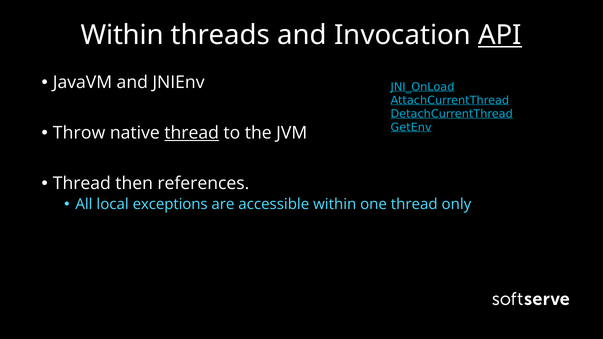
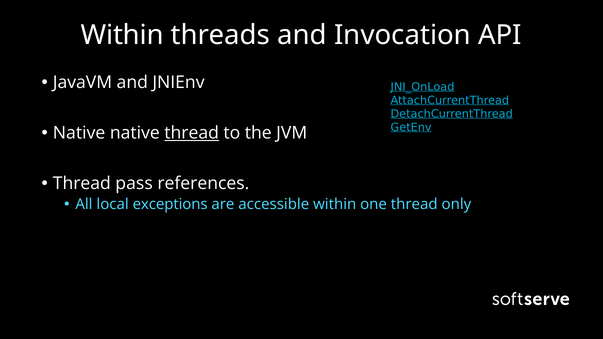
API underline: present -> none (500, 35)
Throw: Throw -> Native (79, 133)
then: then -> pass (134, 184)
